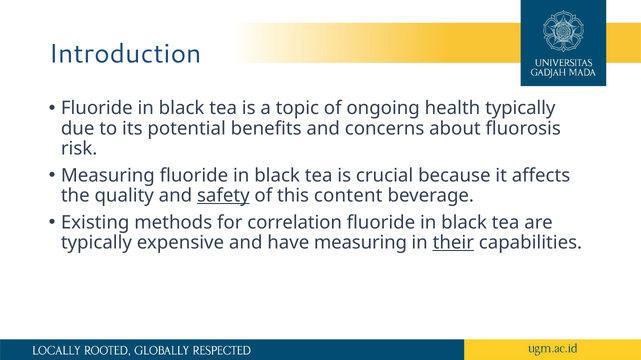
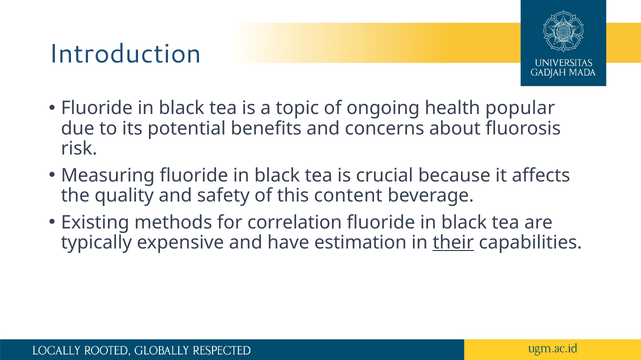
health typically: typically -> popular (520, 108)
safety underline: present -> none (223, 196)
have measuring: measuring -> estimation (360, 243)
